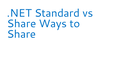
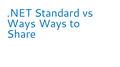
Share: Share -> Ways (21, 24)
